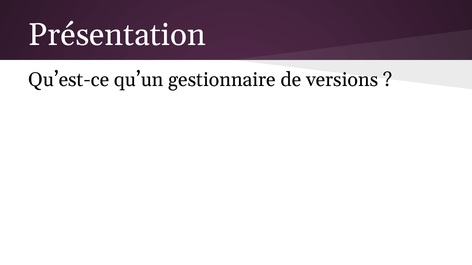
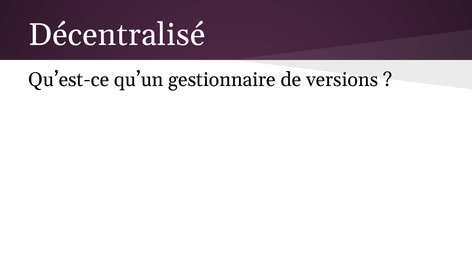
Présentation: Présentation -> Décentralisé (117, 35)
